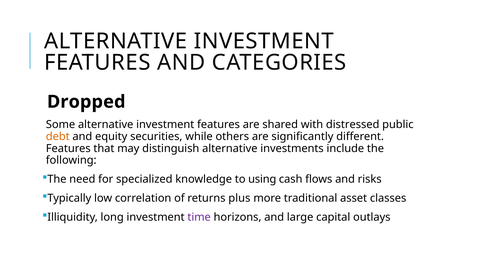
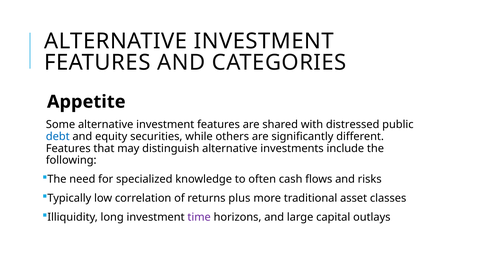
Dropped: Dropped -> Appetite (86, 102)
debt colour: orange -> blue (58, 137)
using: using -> often (262, 179)
